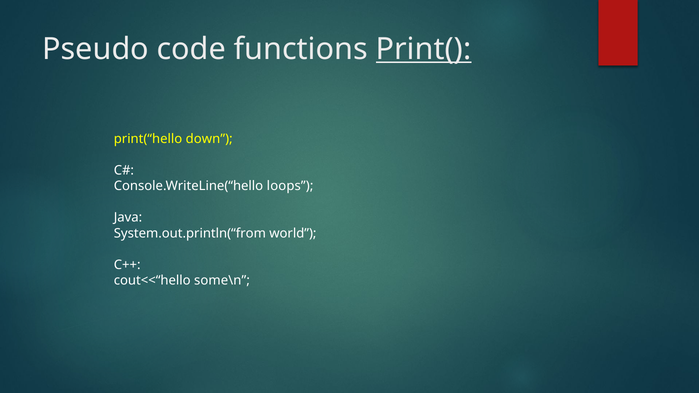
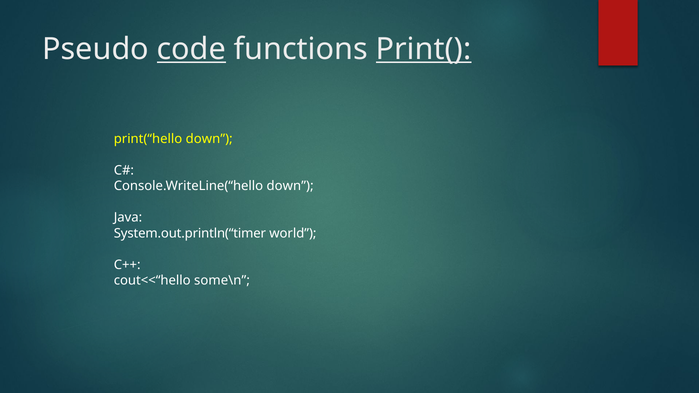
code underline: none -> present (191, 49)
Console.WriteLine(“hello loops: loops -> down (290, 186)
System.out.println(“from: System.out.println(“from -> System.out.println(“timer (190, 233)
